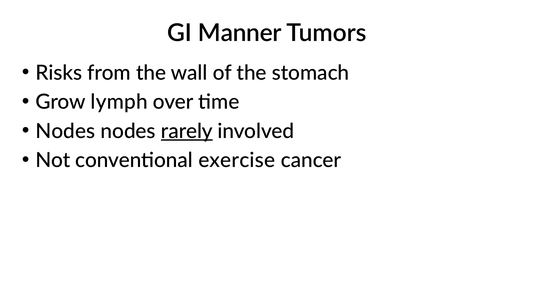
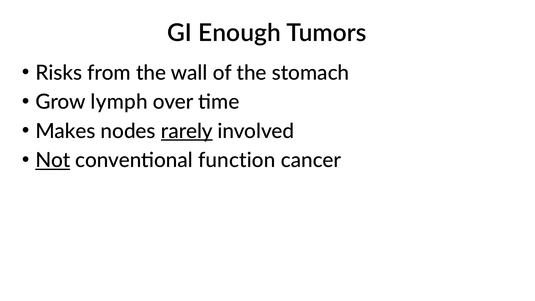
Manner: Manner -> Enough (240, 33)
Nodes: Nodes -> Makes (65, 131)
Not underline: none -> present (53, 160)
exercise: exercise -> function (237, 160)
